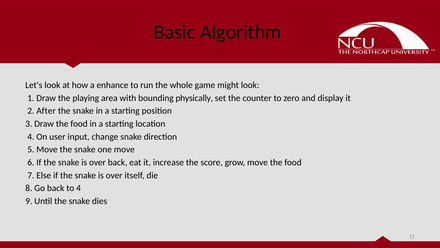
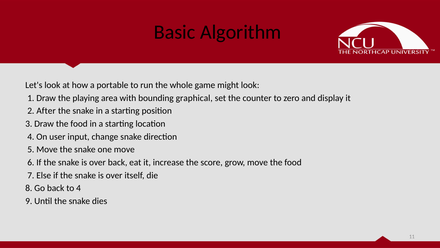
enhance: enhance -> portable (112, 85)
physically: physically -> graphical (194, 98)
